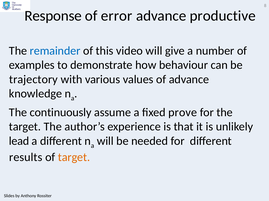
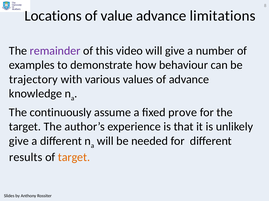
Response: Response -> Locations (53, 16)
error: error -> value (117, 16)
productive: productive -> limitations (223, 16)
remainder colour: blue -> purple (55, 51)
lead: lead -> give (19, 141)
